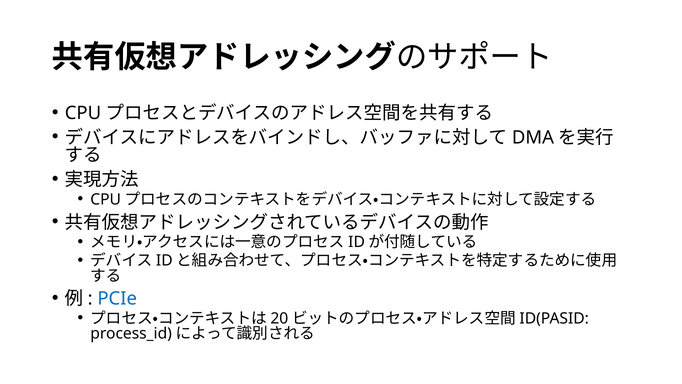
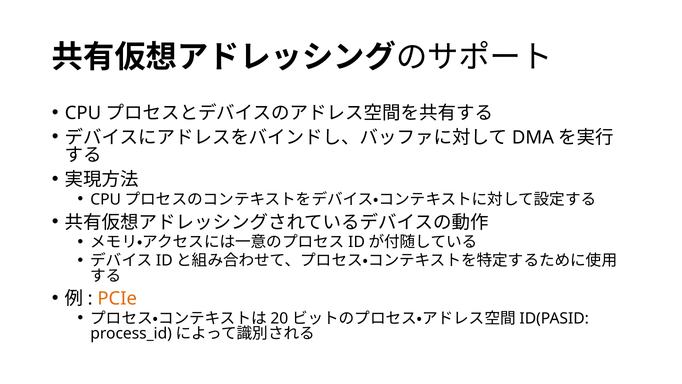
PCIe colour: blue -> orange (117, 298)
